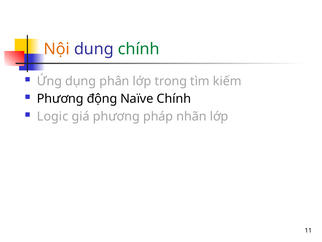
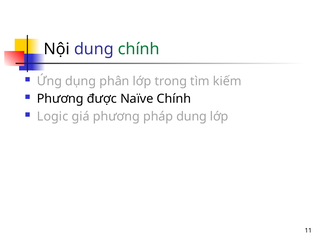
Nội colour: orange -> black (57, 49)
động: động -> được (102, 99)
pháp nhãn: nhãn -> dung (192, 116)
